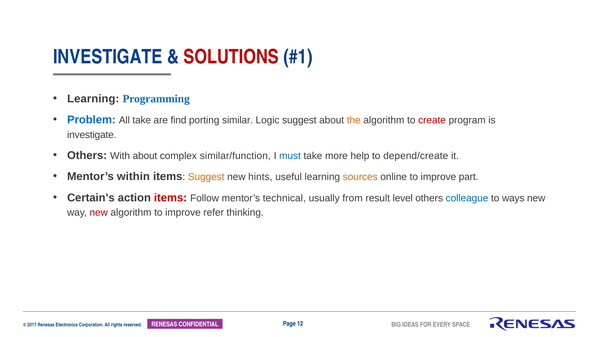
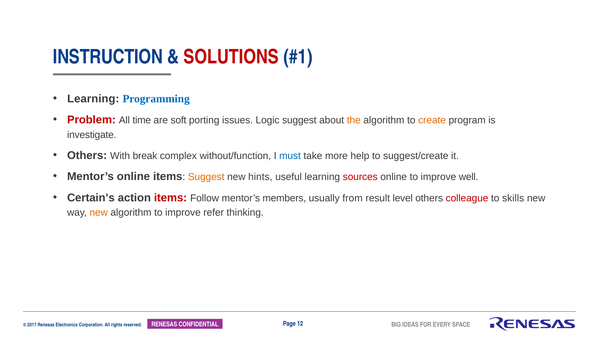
INVESTIGATE: INVESTIGATE -> INSTRUCTION (108, 57)
Problem colour: blue -> red (91, 120)
All take: take -> time (142, 120)
find: find -> soft (178, 120)
similar: similar -> issues (238, 120)
create colour: red -> orange (432, 120)
With about: about -> break (145, 156)
similar/function: similar/function -> without/function (235, 156)
depend/create: depend/create -> suggest/create (416, 156)
Mentor’s within: within -> online (133, 176)
sources colour: orange -> red (360, 177)
part: part -> well (469, 177)
technical: technical -> members (284, 198)
colleague colour: blue -> red (467, 198)
ways: ways -> skills (513, 198)
new colour: red -> orange (99, 213)
